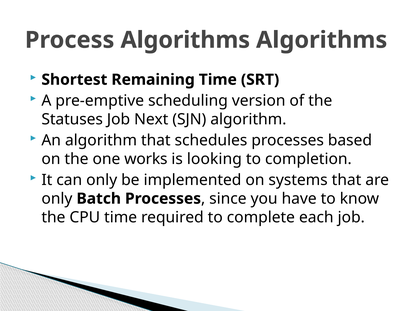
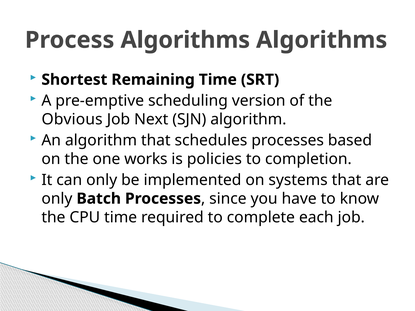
Statuses: Statuses -> Obvious (72, 119)
looking: looking -> policies (214, 159)
